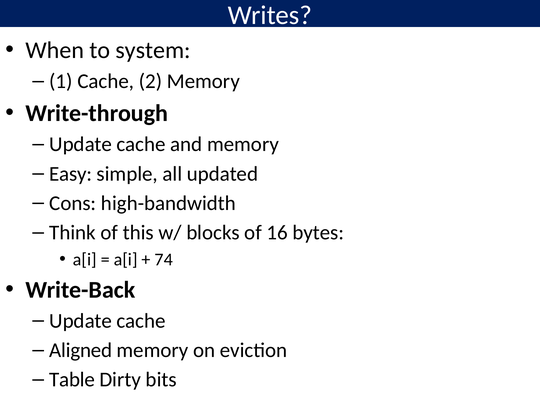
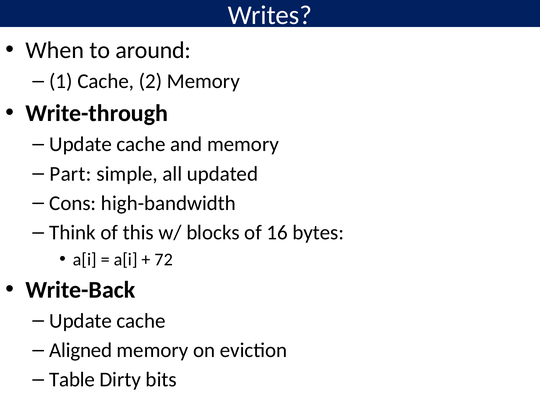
system: system -> around (153, 50)
Easy: Easy -> Part (70, 174)
74: 74 -> 72 (164, 259)
